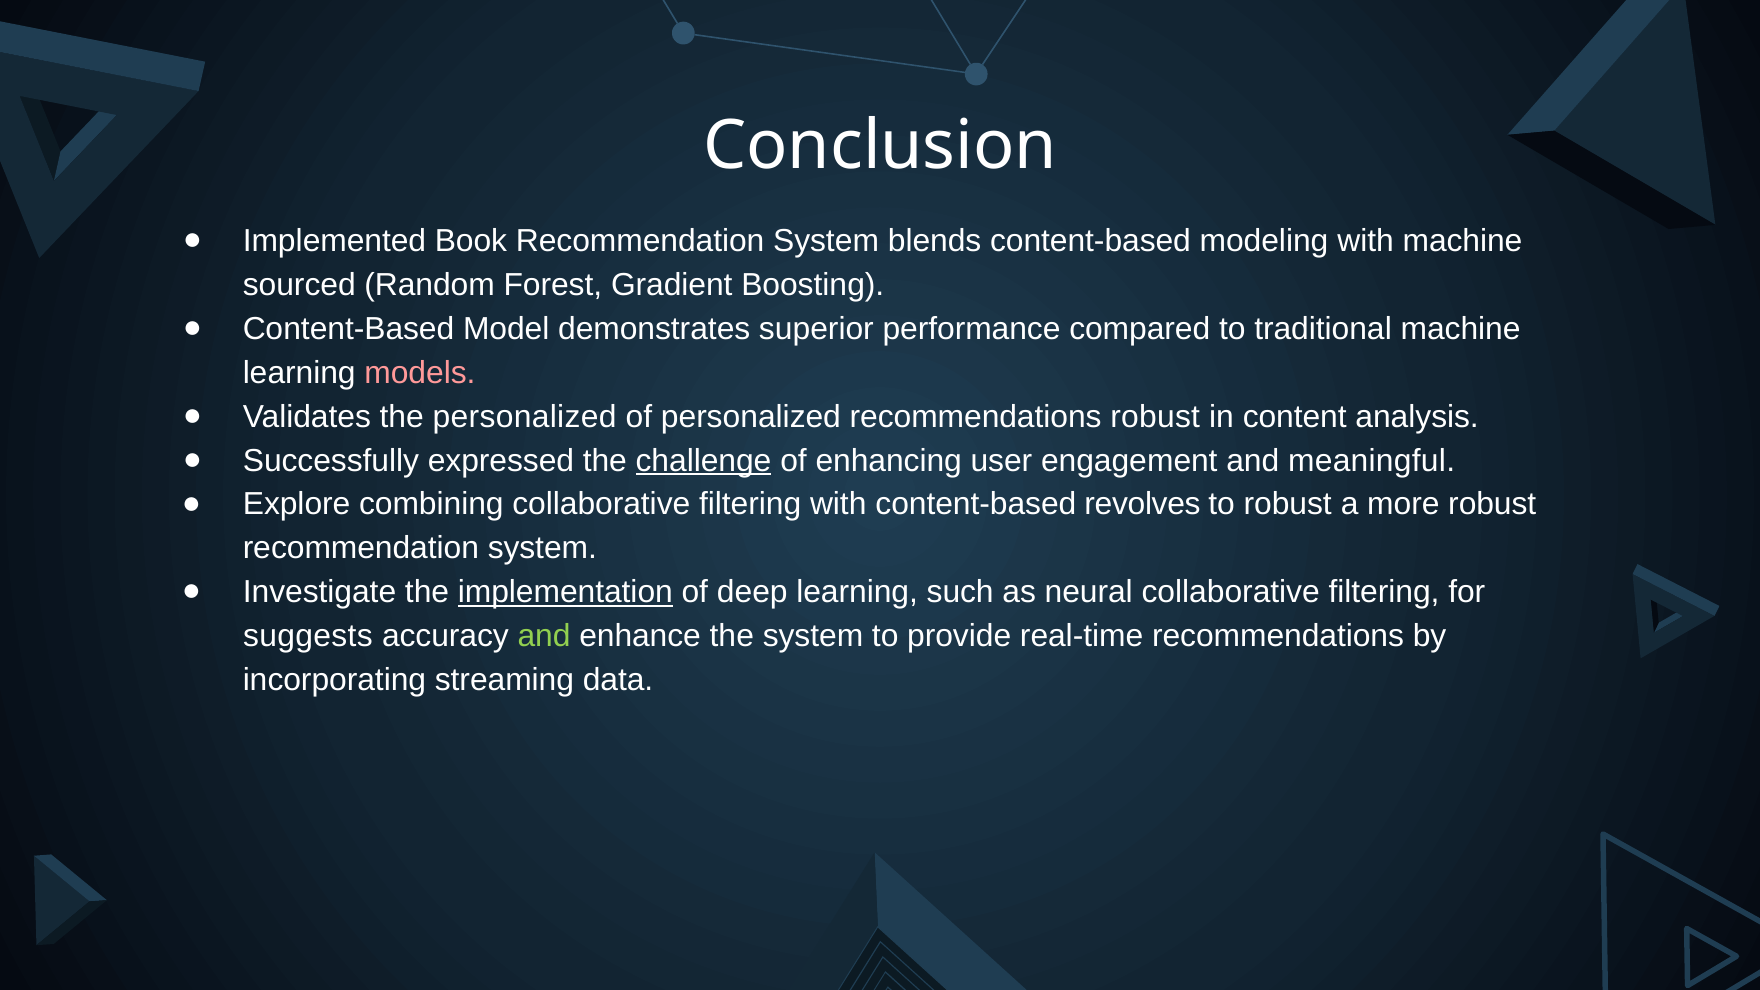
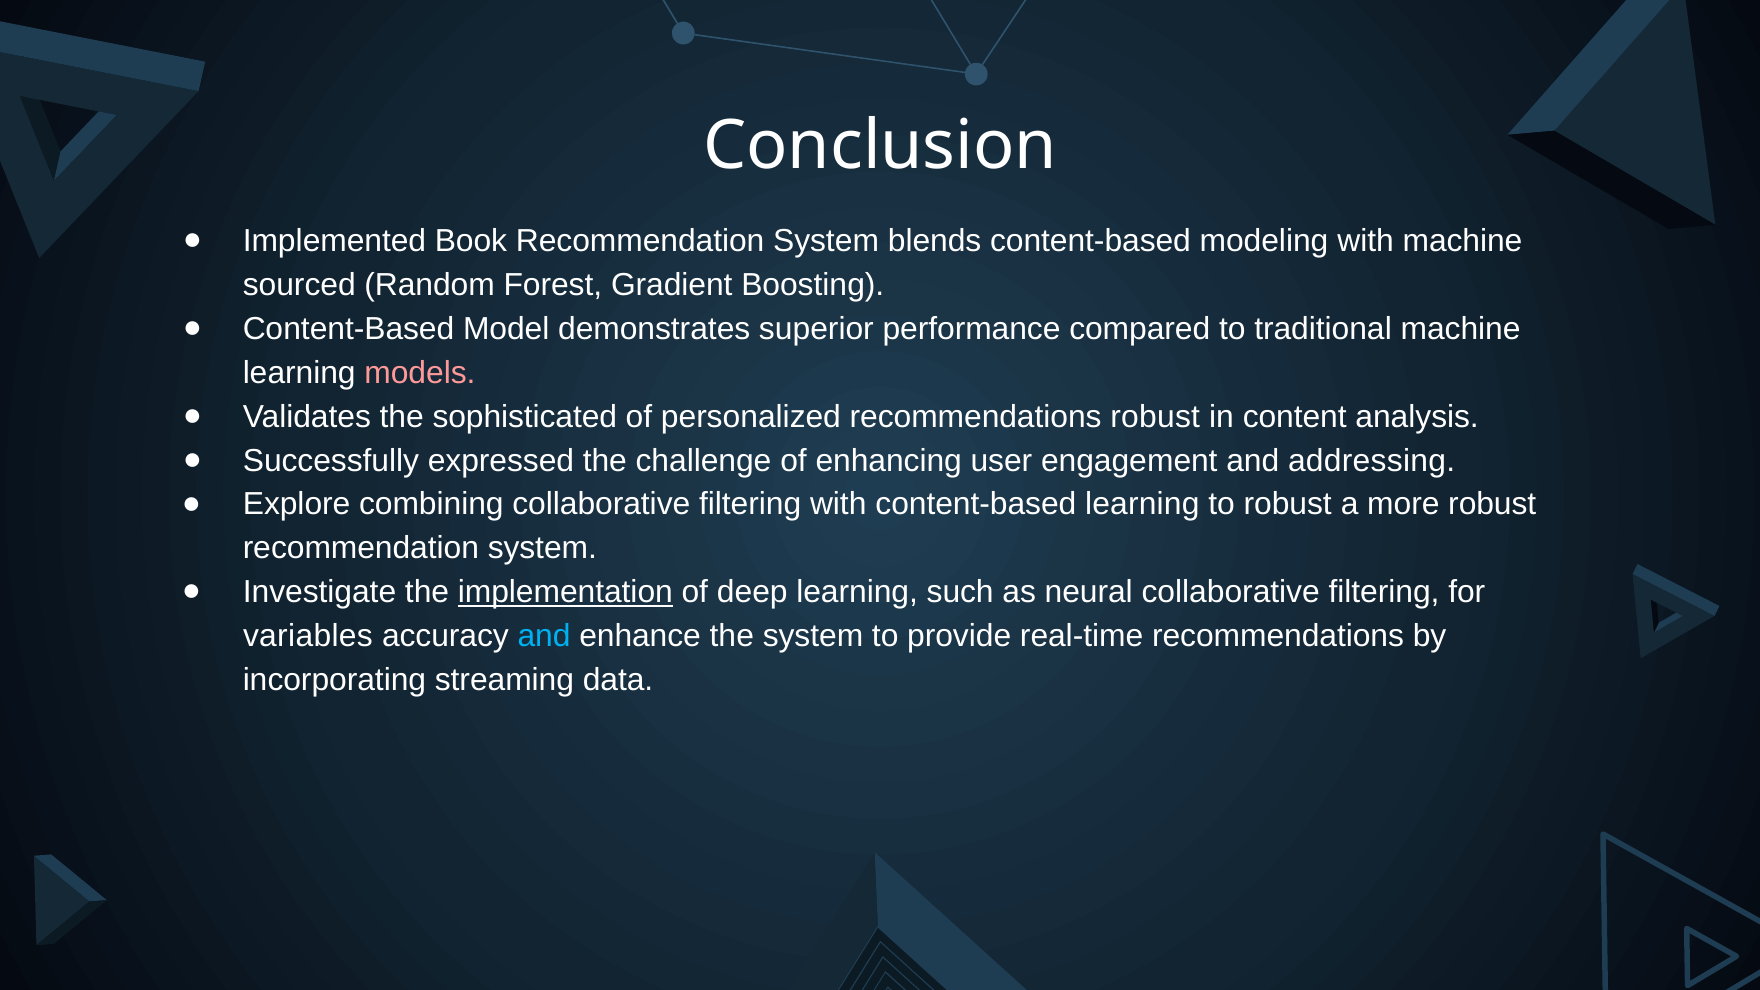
the personalized: personalized -> sophisticated (525, 417)
challenge underline: present -> none (703, 461)
meaningful: meaningful -> addressing (1372, 461)
content-based revolves: revolves -> learning (1142, 504)
suggests: suggests -> variables (308, 636)
and colour: light green -> light blue (544, 636)
